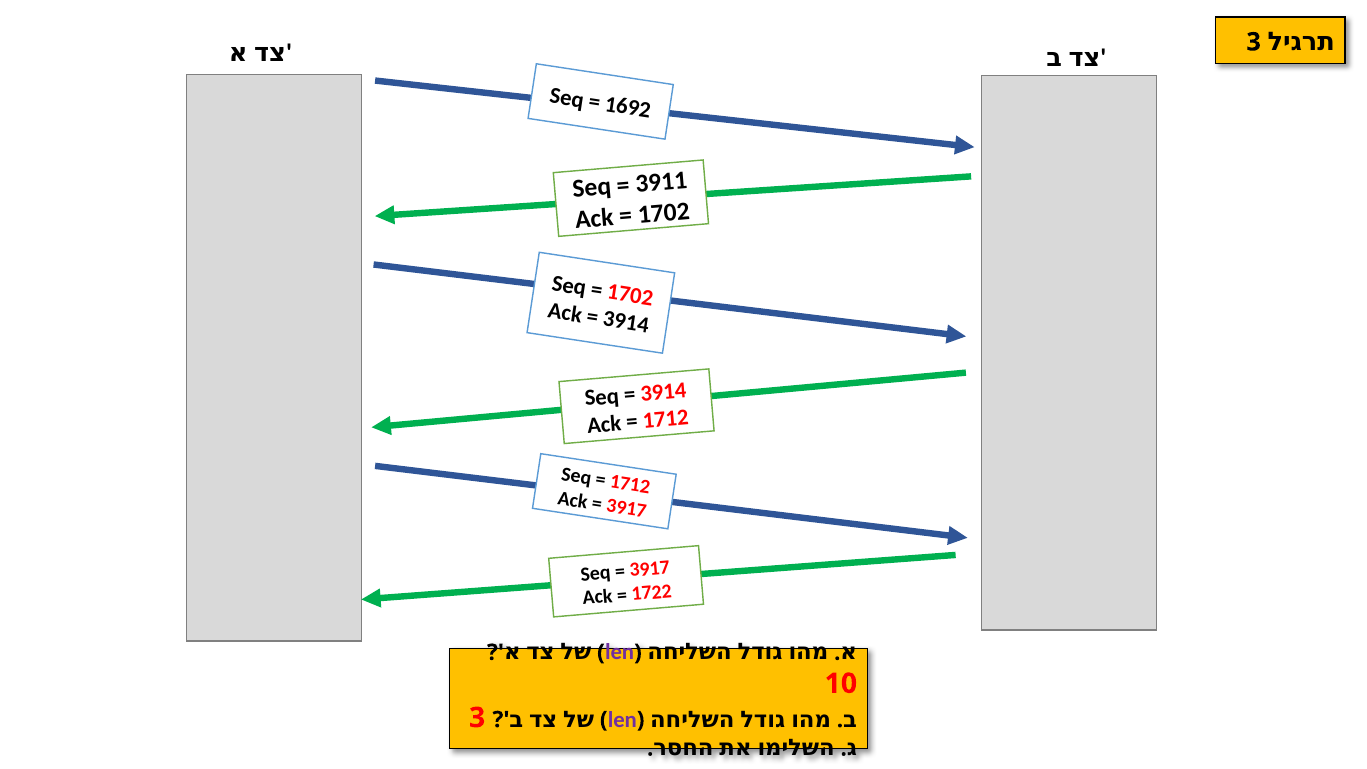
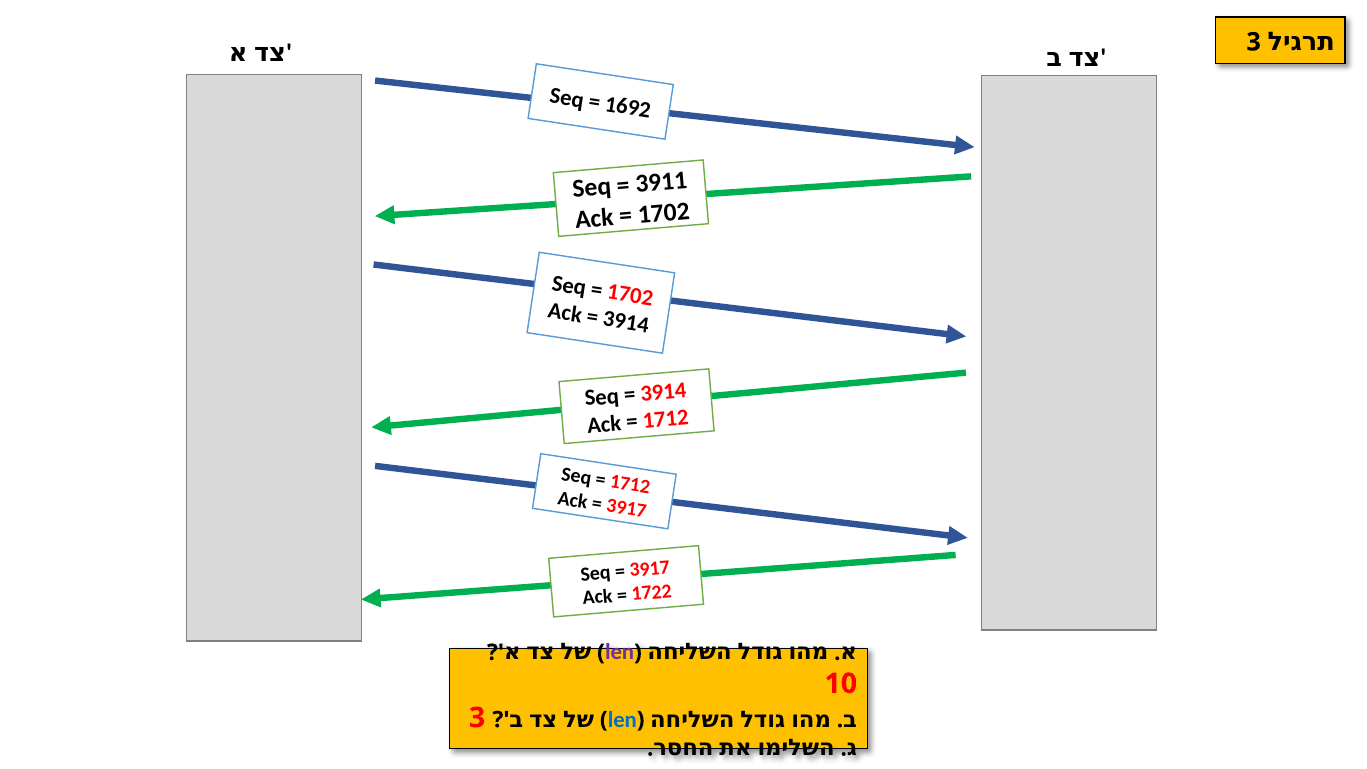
len colour: purple -> blue (622, 720)
